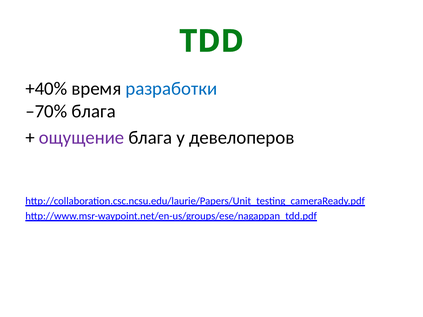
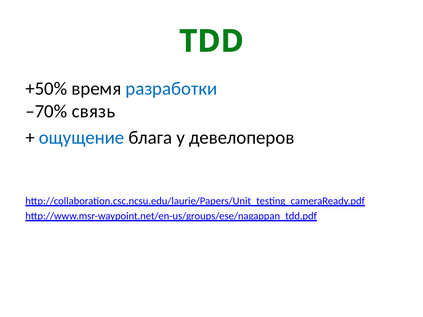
+40%: +40% -> +50% (46, 89)
–70% блага: блага -> связь (94, 111)
ощущение colour: purple -> blue (82, 138)
